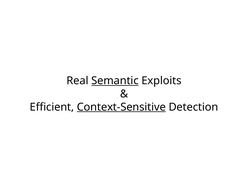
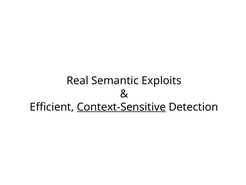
Semantic underline: present -> none (115, 81)
